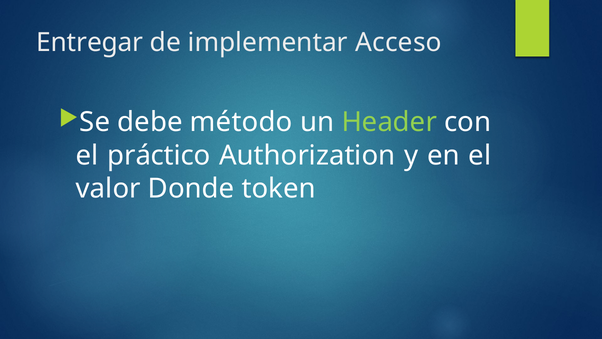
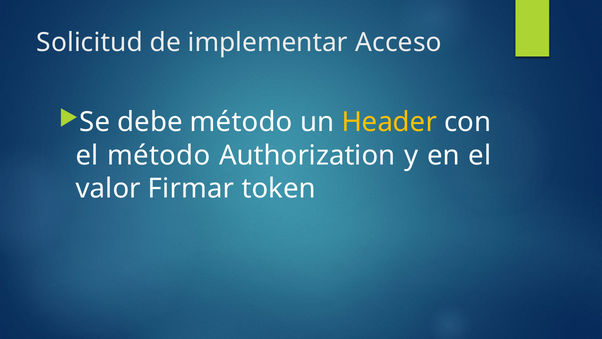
Entregar: Entregar -> Solicitud (90, 42)
Header colour: light green -> yellow (389, 122)
el práctico: práctico -> método (159, 155)
Donde: Donde -> Firmar (191, 188)
